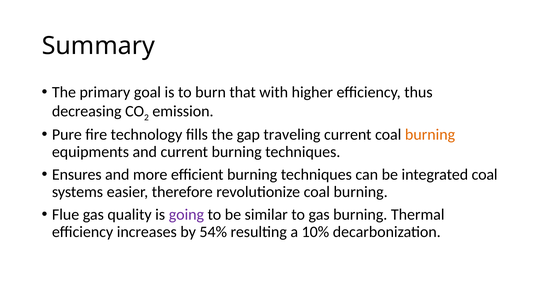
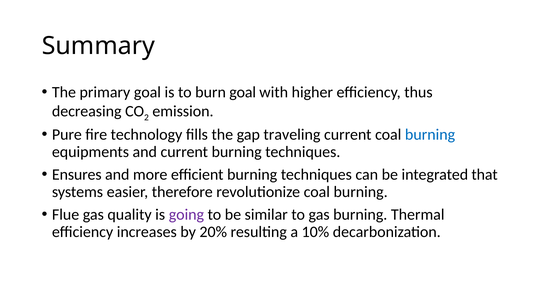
burn that: that -> goal (243, 92)
burning colour: orange -> blue (430, 135)
integrated coal: coal -> that (485, 175)
54%: 54% -> 20% (213, 232)
